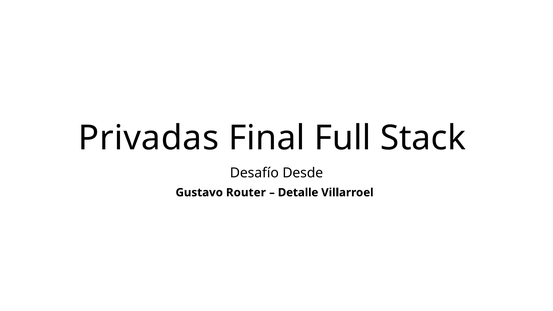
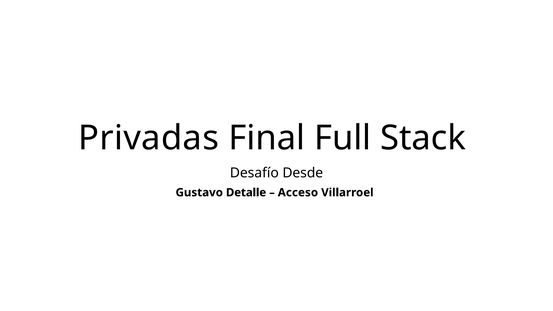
Router: Router -> Detalle (246, 193)
Detalle: Detalle -> Acceso (298, 193)
